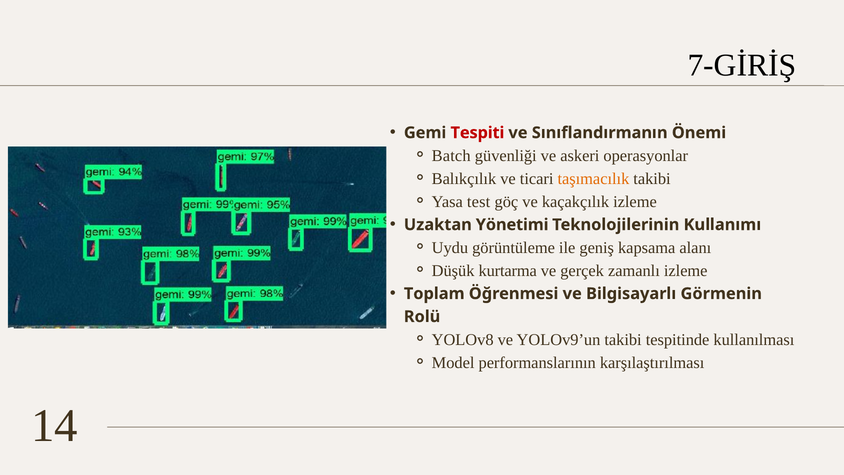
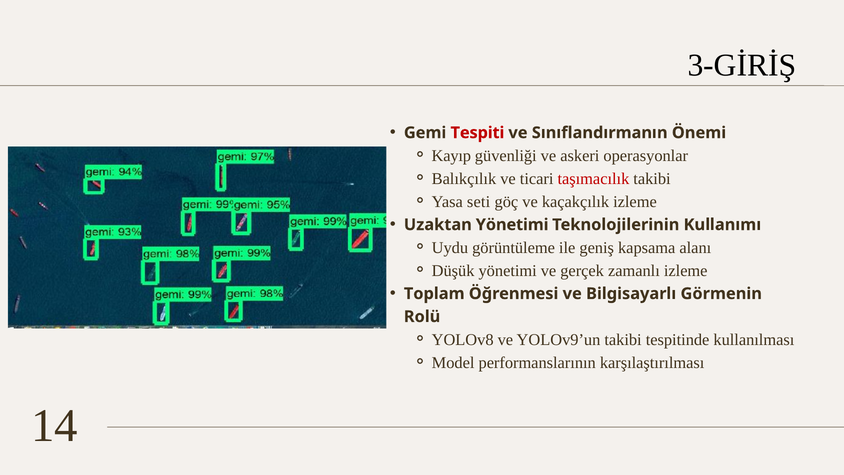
7-GİRİŞ: 7-GİRİŞ -> 3-GİRİŞ (742, 65)
Batch: Batch -> Kayıp (451, 156)
taşımacılık colour: orange -> red (593, 179)
test: test -> seti (479, 202)
Düşük kurtarma: kurtarma -> yönetimi (508, 271)
